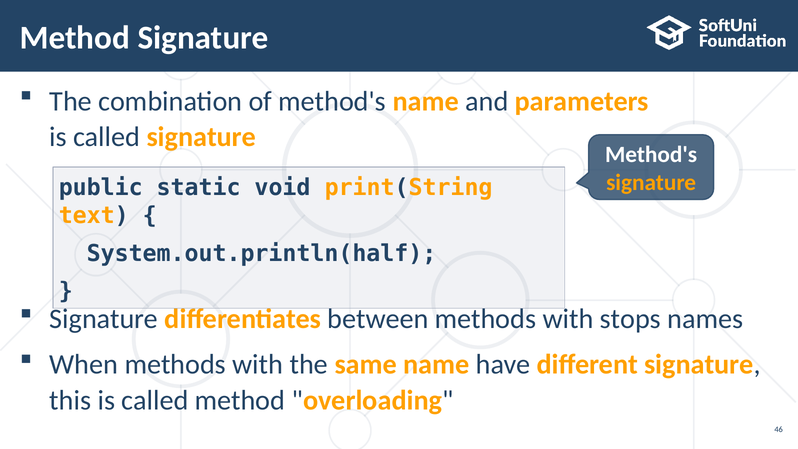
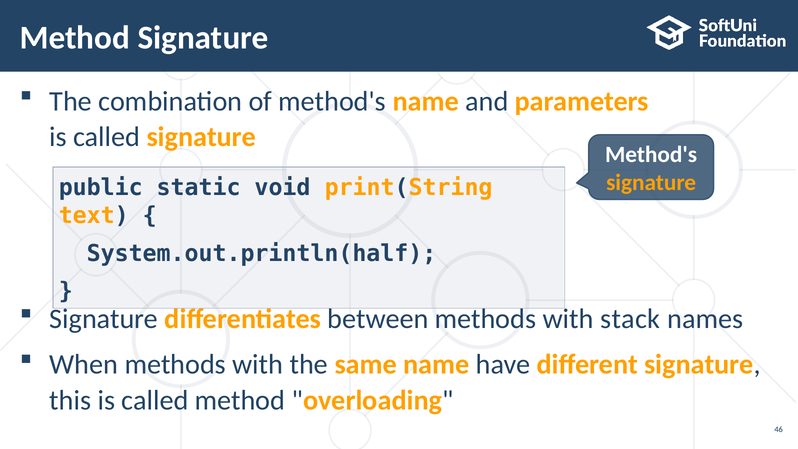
stops: stops -> stack (630, 319)
